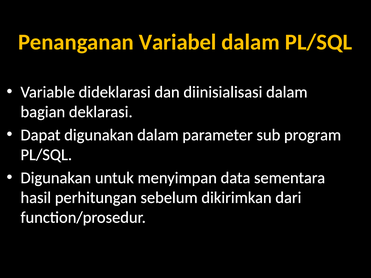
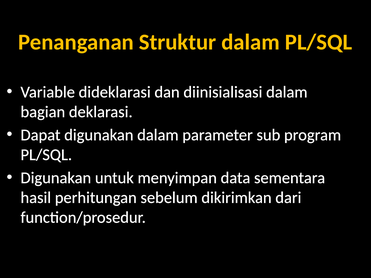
Variabel: Variabel -> Struktur (178, 42)
